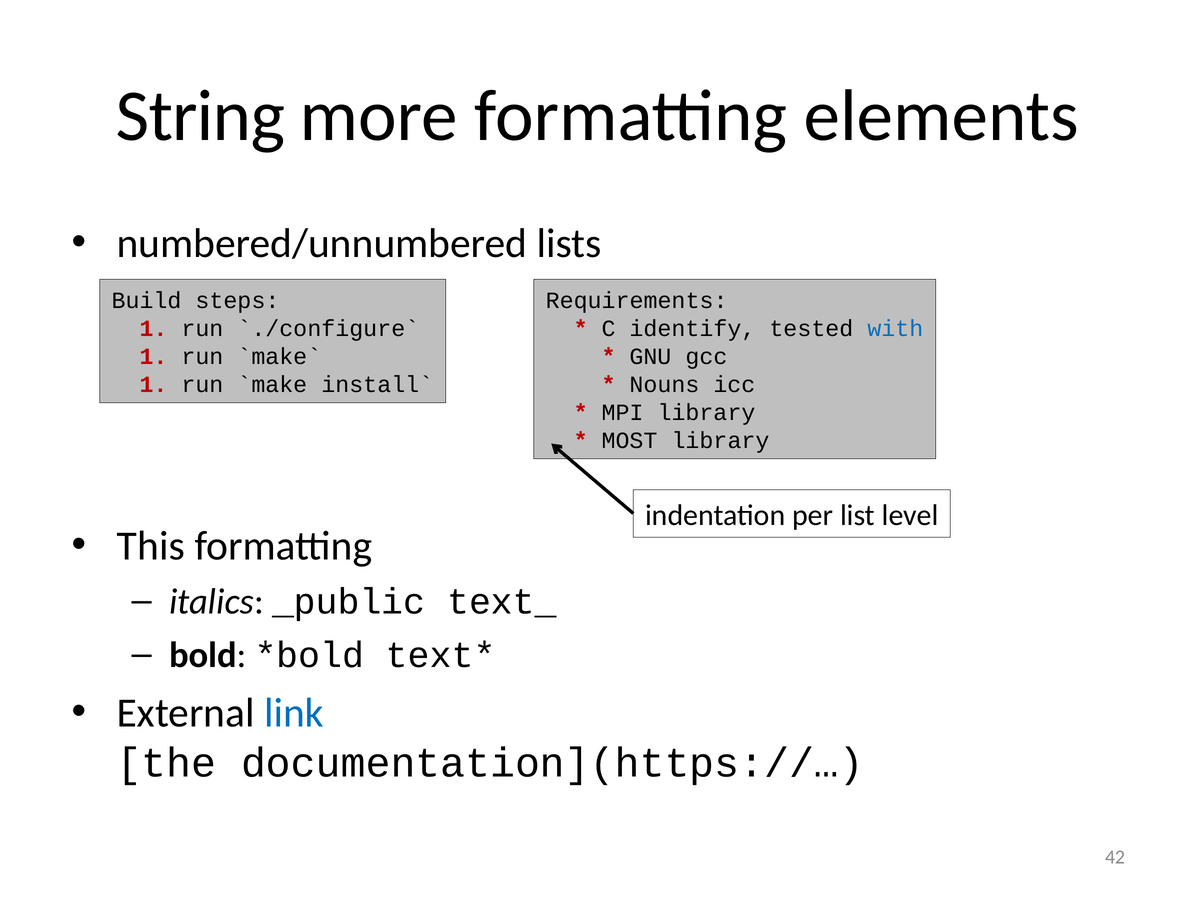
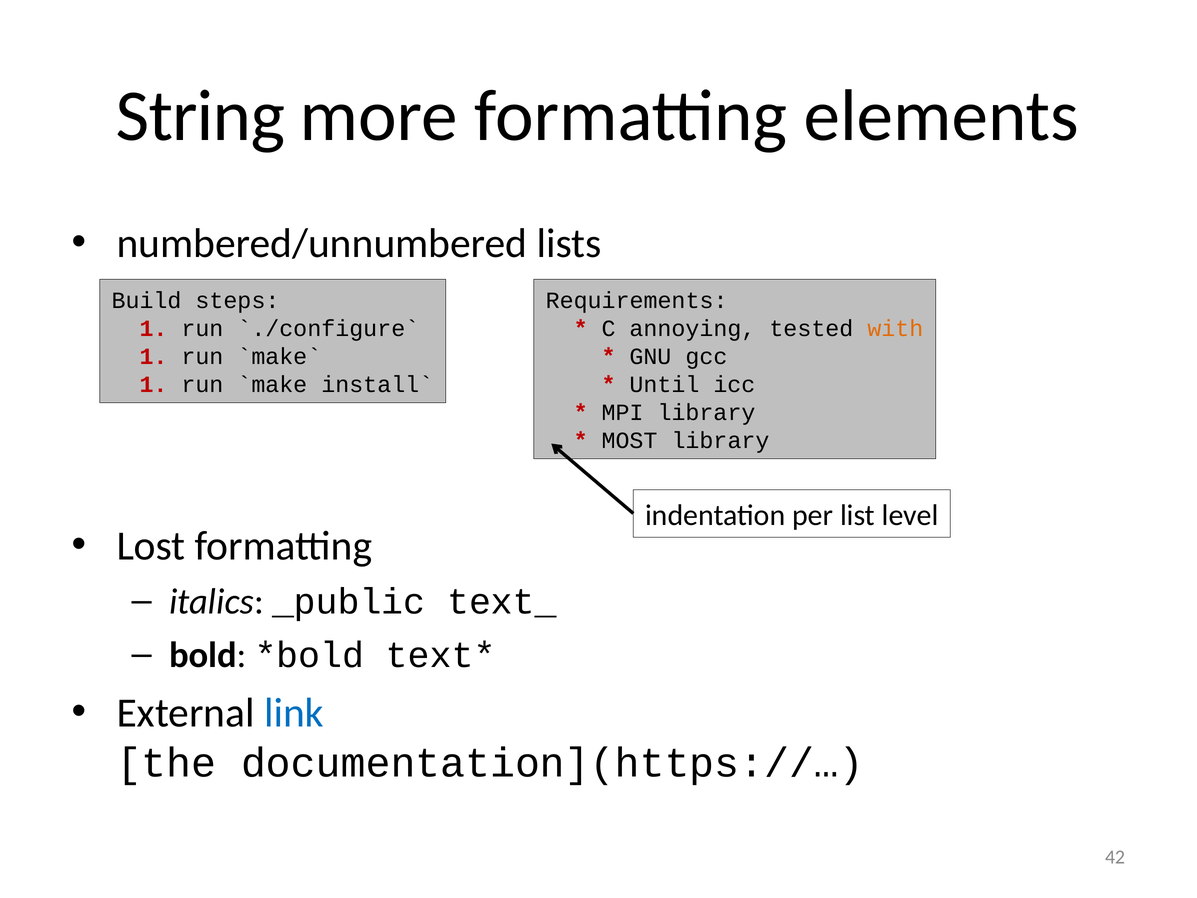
identify: identify -> annoying (692, 329)
with colour: blue -> orange (895, 329)
Nouns: Nouns -> Until (664, 384)
This: This -> Lost (151, 546)
